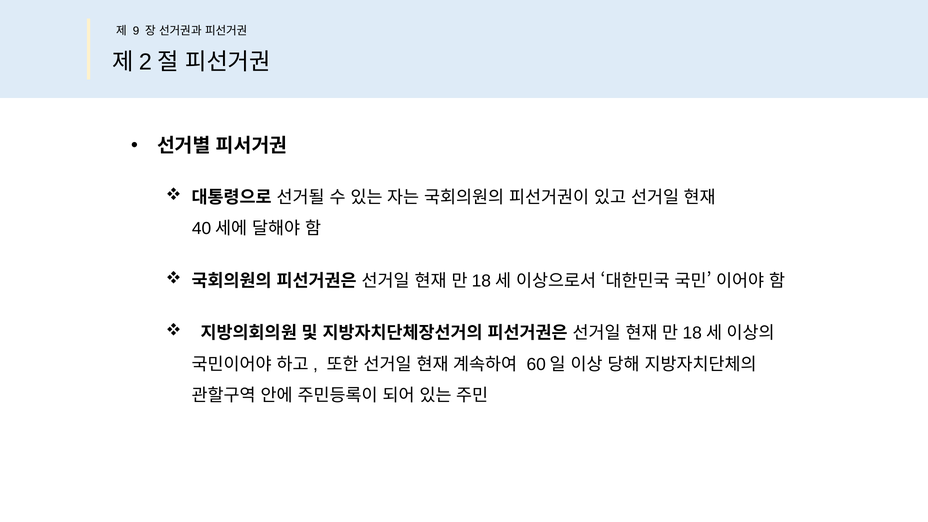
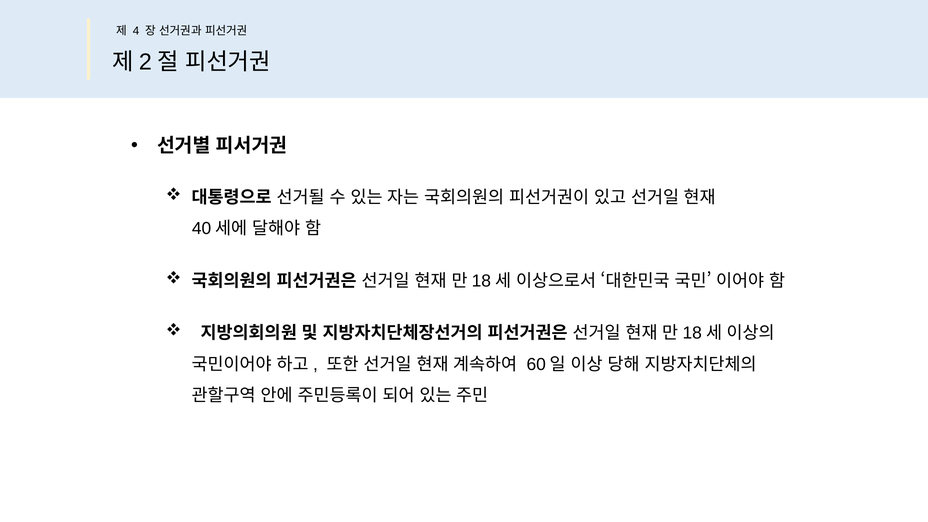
9: 9 -> 4 (136, 31)
